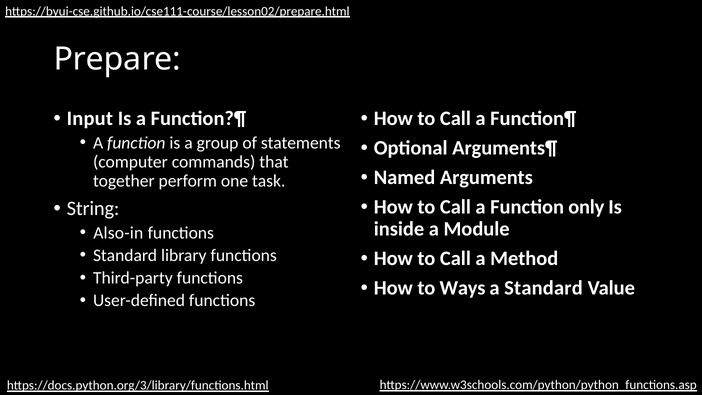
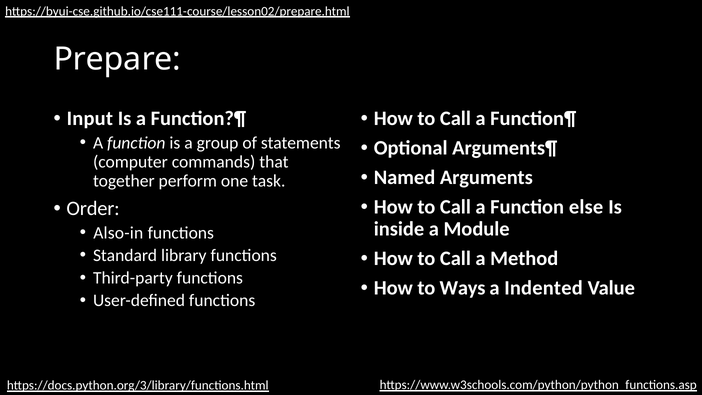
only: only -> else (586, 207)
String: String -> Order (93, 209)
a Standard: Standard -> Indented (544, 288)
